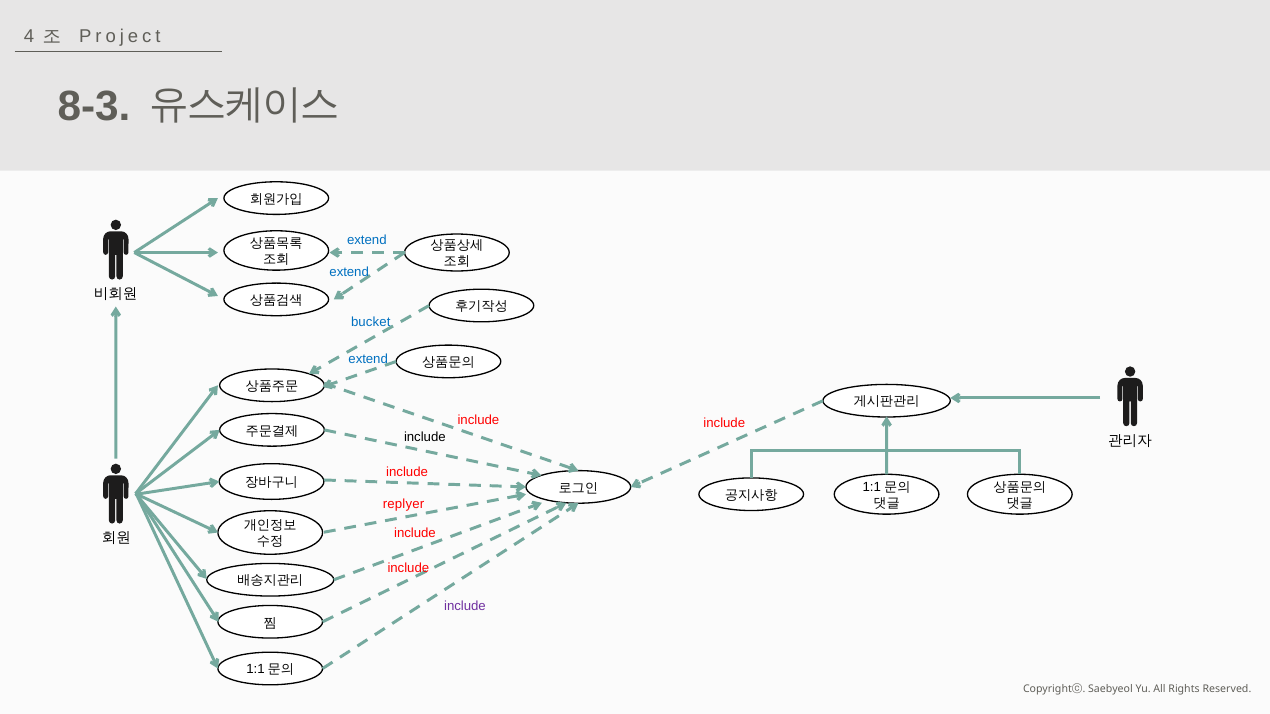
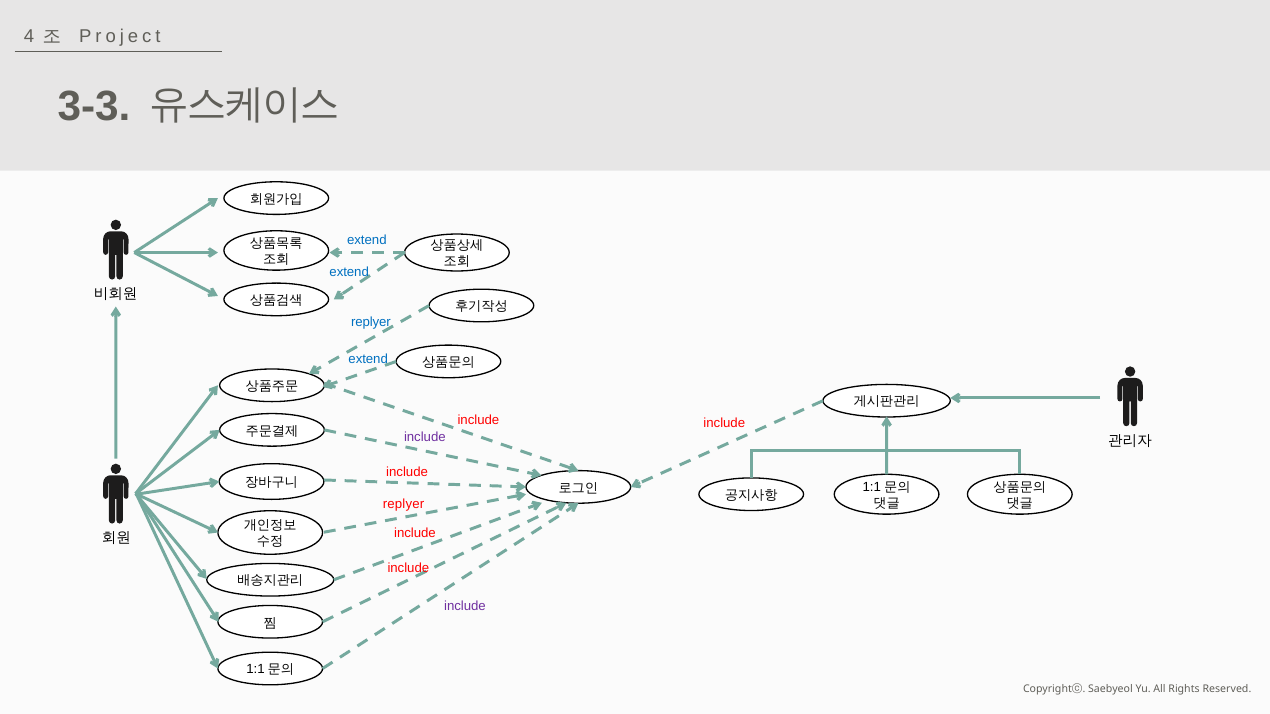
8-3: 8-3 -> 3-3 (94, 106)
bucket: bucket -> replyer (371, 323)
include colour: black -> purple (425, 437)
